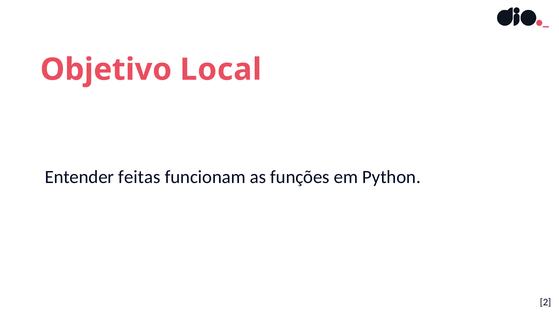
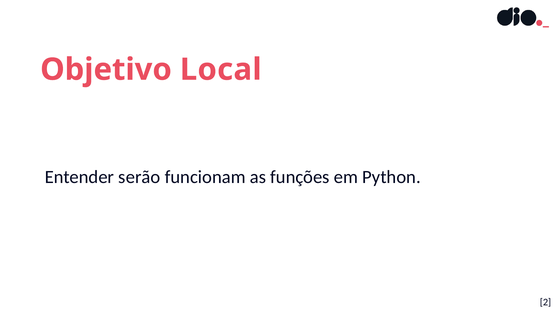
feitas: feitas -> serão (139, 177)
